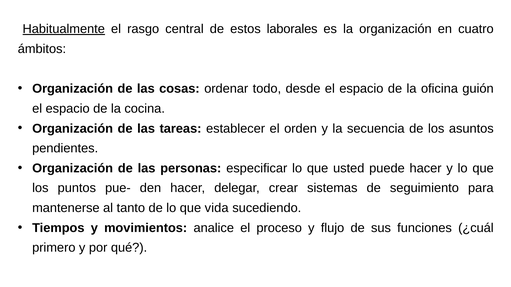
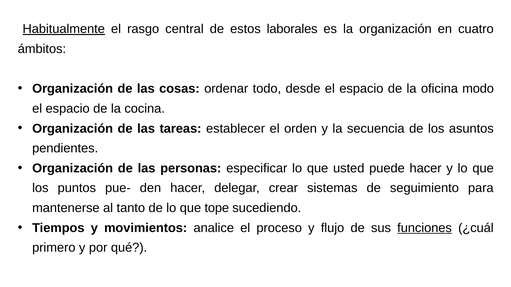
guión: guión -> modo (478, 89)
vida: vida -> tope (217, 208)
funciones underline: none -> present (425, 228)
